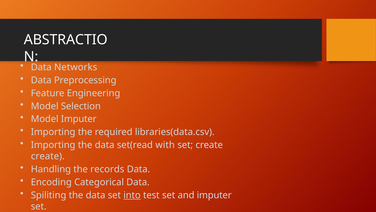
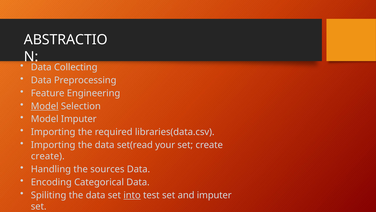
Networks: Networks -> Collecting (76, 67)
Model underline: none -> present (45, 106)
with: with -> your (165, 145)
records: records -> sources (107, 169)
